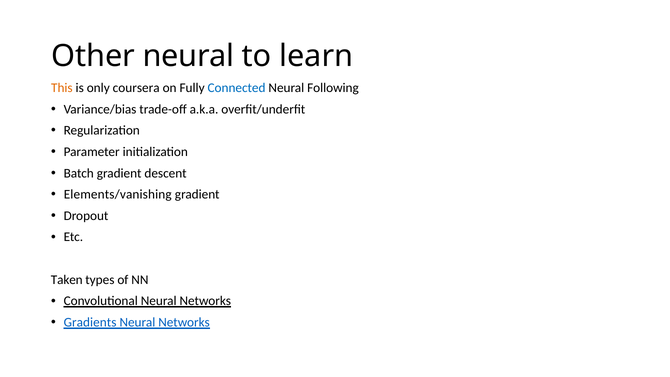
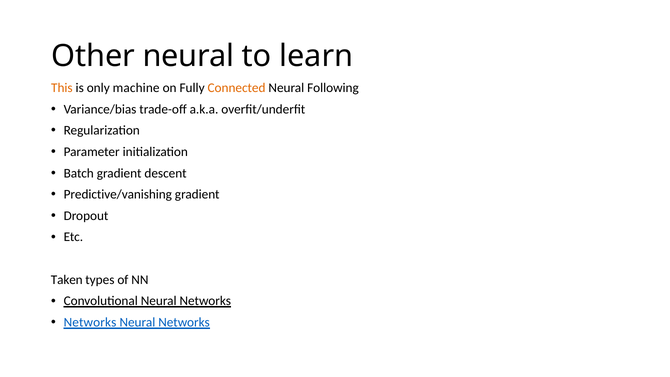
coursera: coursera -> machine (136, 88)
Connected colour: blue -> orange (237, 88)
Elements/vanishing: Elements/vanishing -> Predictive/vanishing (118, 194)
Gradients: Gradients -> Networks (90, 322)
